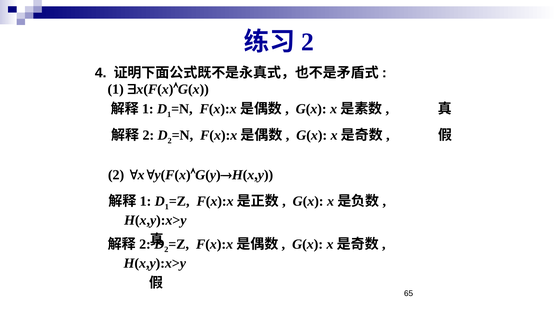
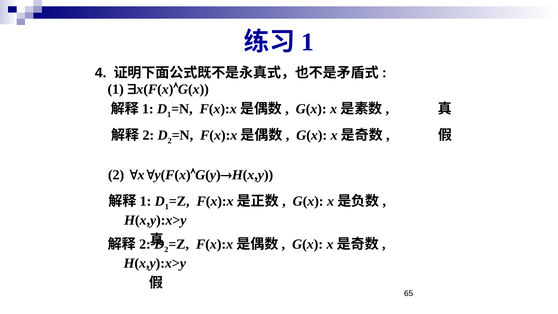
2: 2 -> 1 (308, 42)
